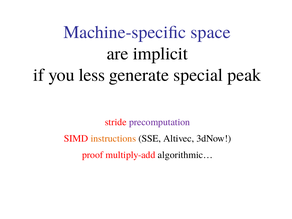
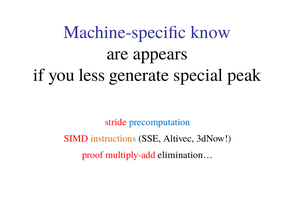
space: space -> know (211, 32)
implicit: implicit -> appears (160, 54)
precomputation colour: purple -> blue (160, 122)
algorithmic…: algorithmic… -> elimination… (185, 155)
